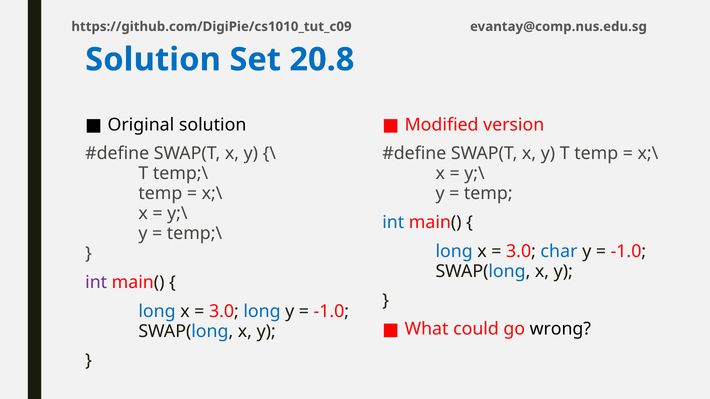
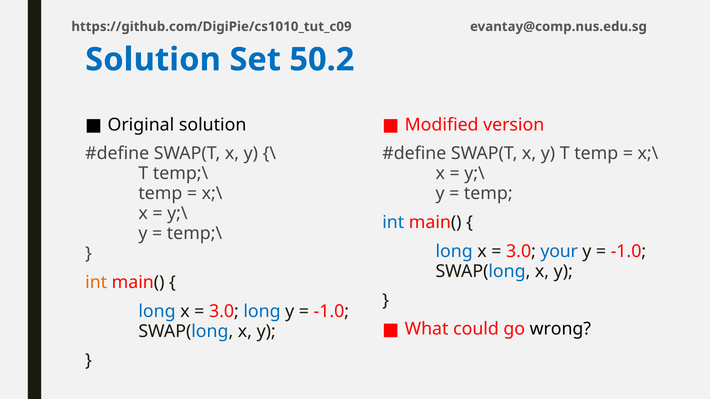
20.8: 20.8 -> 50.2 (322, 60)
char: char -> your (559, 252)
int colour: purple -> orange (96, 283)
